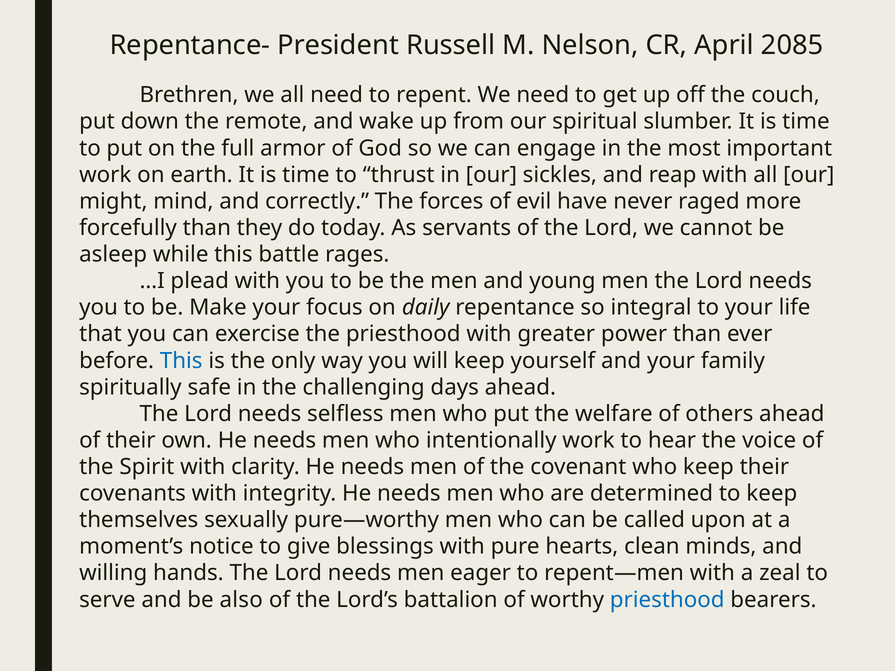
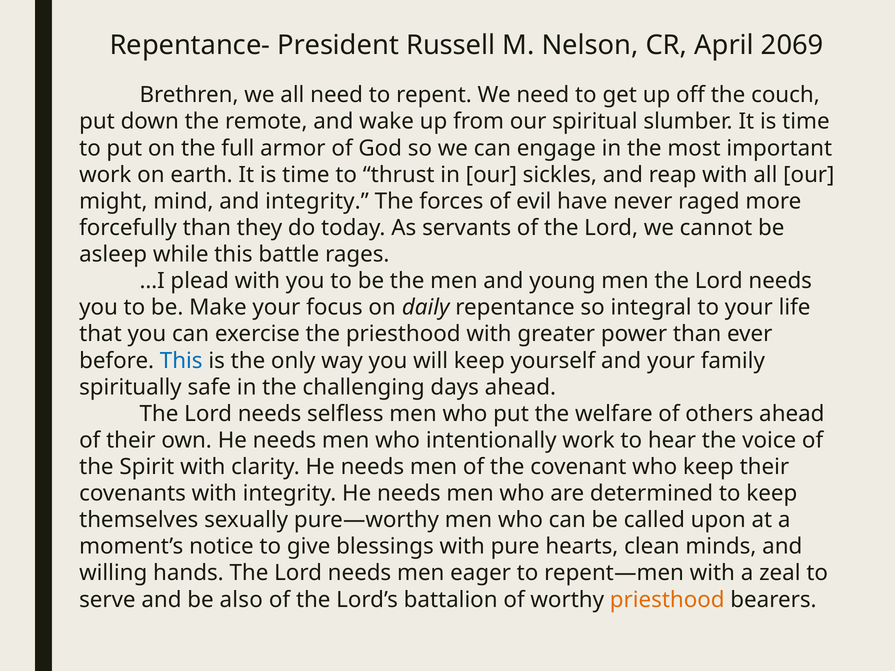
2085: 2085 -> 2069 (792, 45)
and correctly: correctly -> integrity (317, 201)
priesthood colour: blue -> orange (667, 600)
